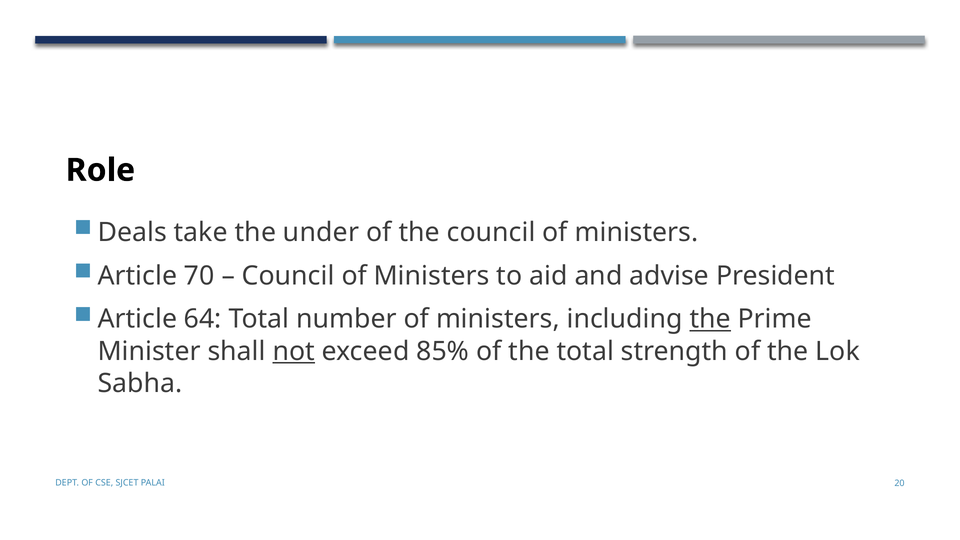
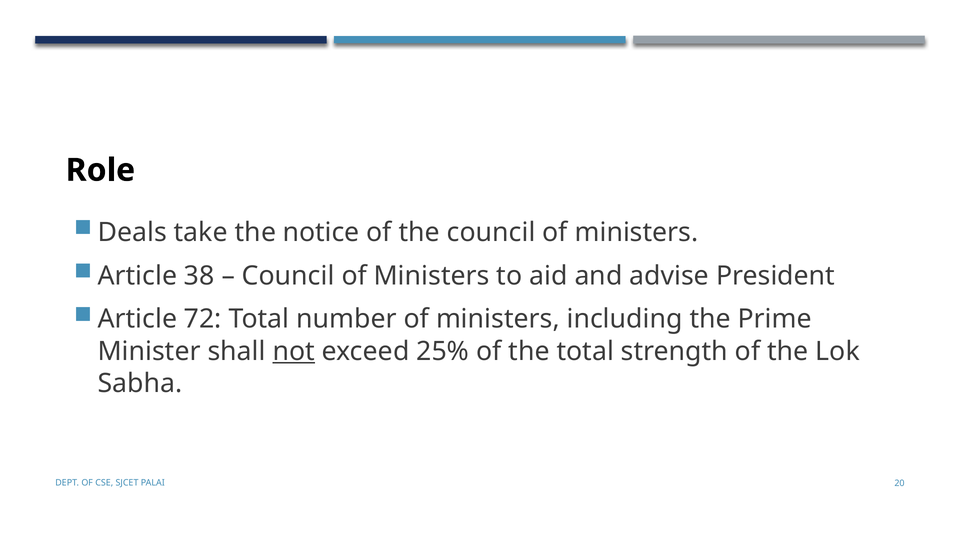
under: under -> notice (321, 232)
70: 70 -> 38 (199, 276)
64: 64 -> 72 (203, 319)
the underline: present -> none (710, 319)
85%: 85% -> 25% (443, 351)
